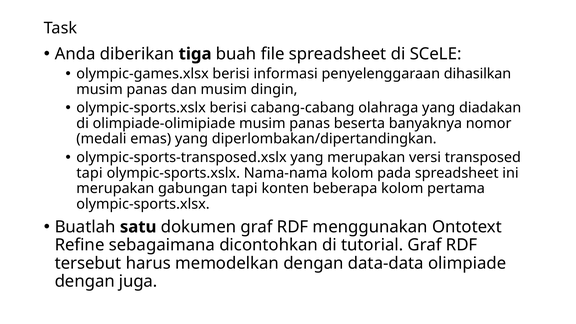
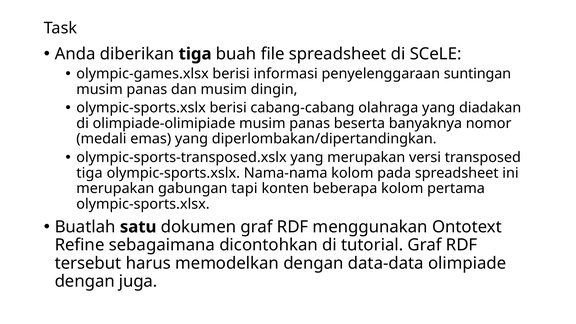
dihasilkan: dihasilkan -> suntingan (477, 74)
tapi: tapi -> tiga (90, 173)
